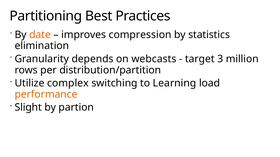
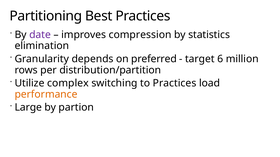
date colour: orange -> purple (40, 35)
webcasts: webcasts -> preferred (154, 59)
3: 3 -> 6 (220, 59)
to Learning: Learning -> Practices (175, 83)
Slight: Slight -> Large (28, 108)
